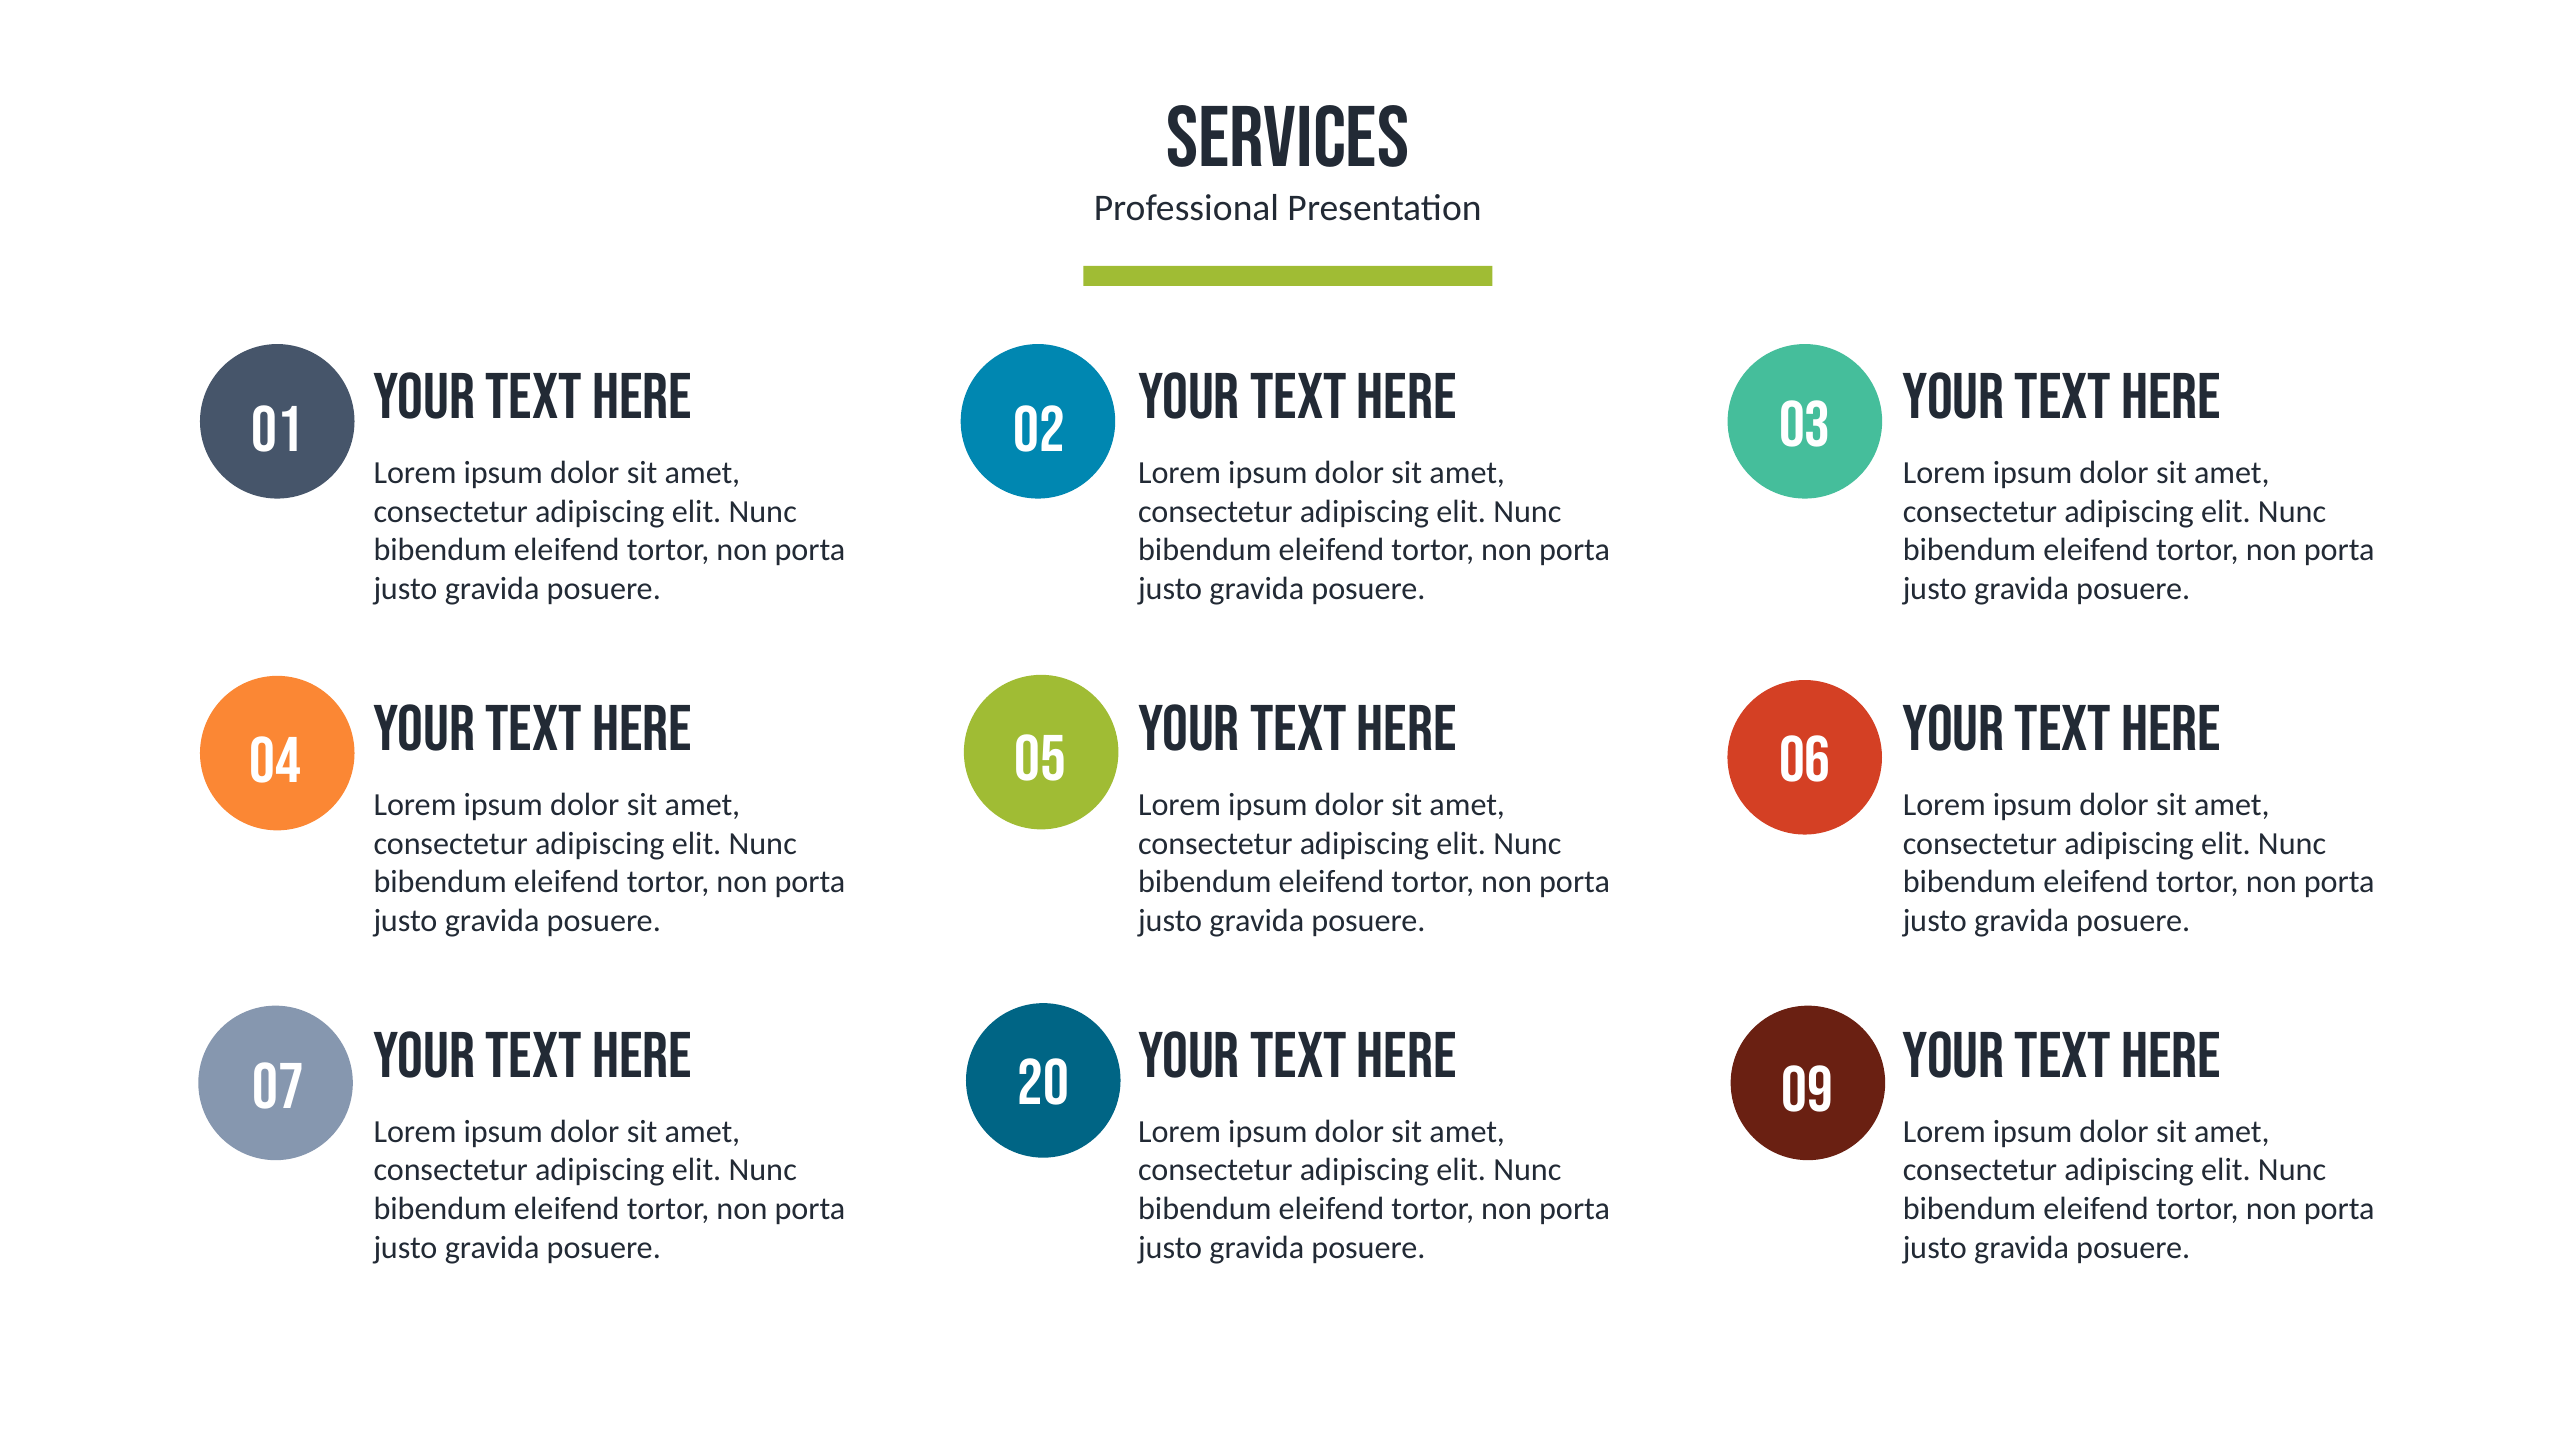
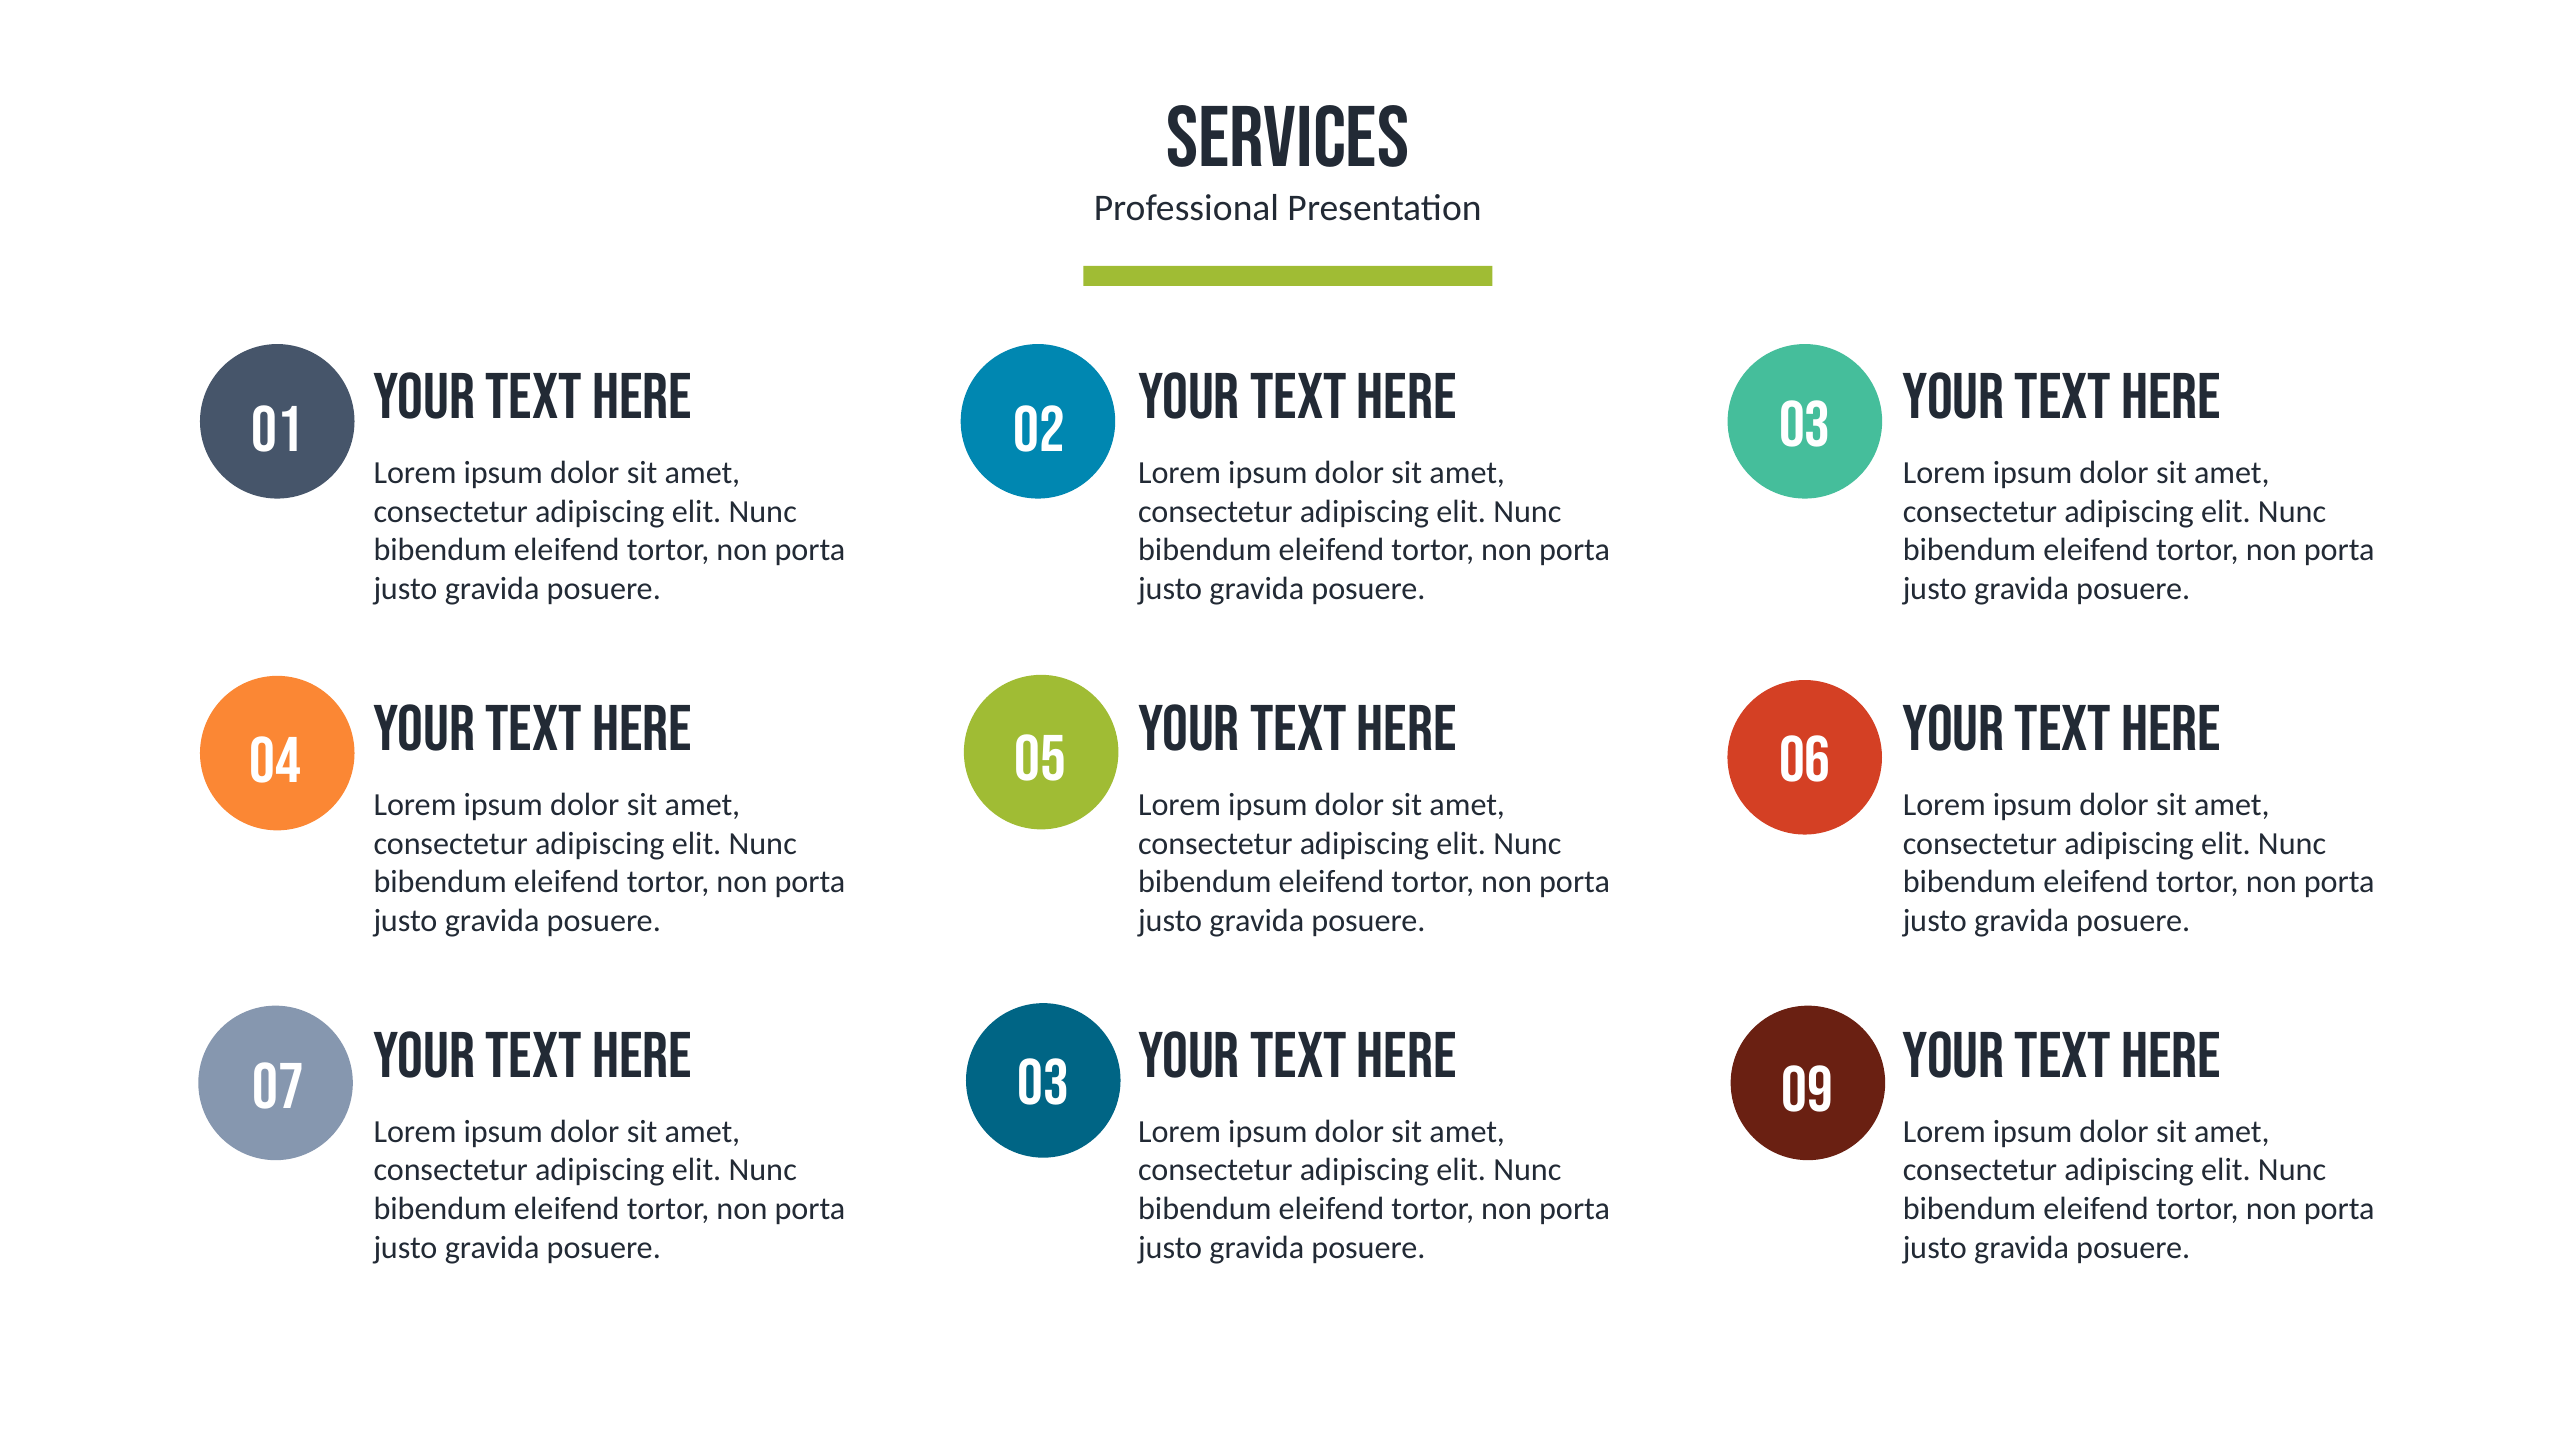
07 20: 20 -> 03 (1044, 1084)
